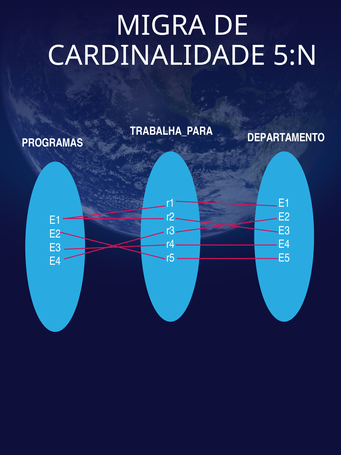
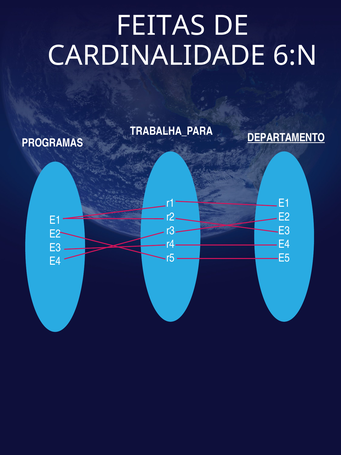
MIGRA: MIGRA -> FEITAS (161, 26)
5:N: 5:N -> 6:N (295, 56)
DEPARTAMENTO underline: none -> present (286, 138)
